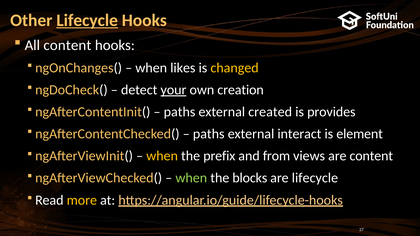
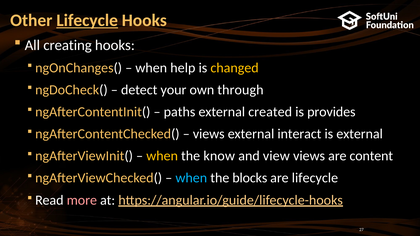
All content: content -> creating (68, 45)
likes: likes -> help (183, 68)
your underline: present -> none (173, 90)
creation: creation -> through (240, 90)
paths: paths -> views (209, 134)
is element: element -> external (360, 134)
prefix: prefix -> know (219, 156)
from: from -> view (276, 156)
when colour: light green -> light blue (191, 178)
more colour: yellow -> pink (82, 200)
